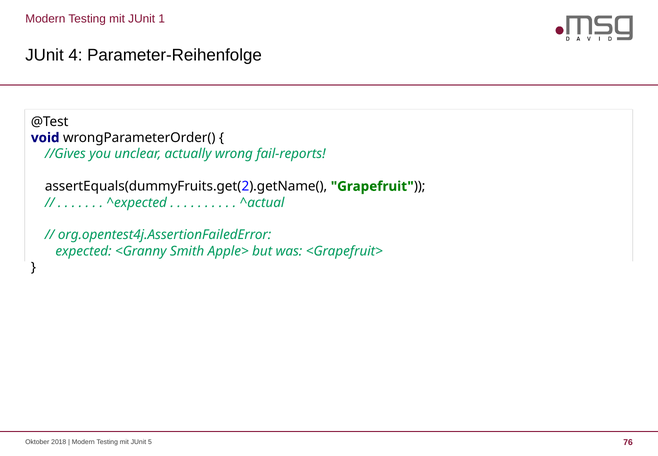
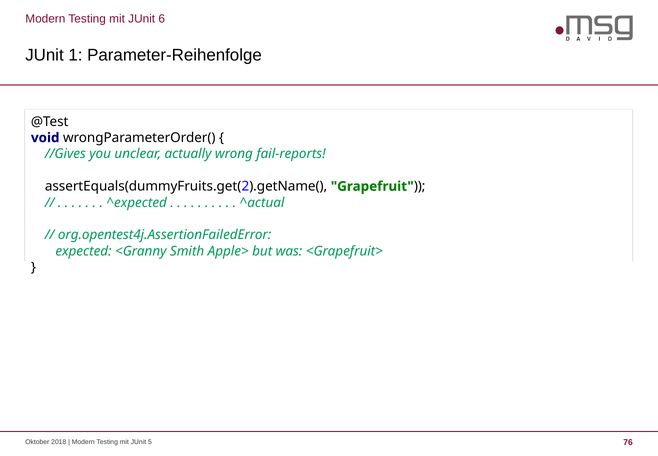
1: 1 -> 6 (162, 19)
4: 4 -> 1 (75, 55)
